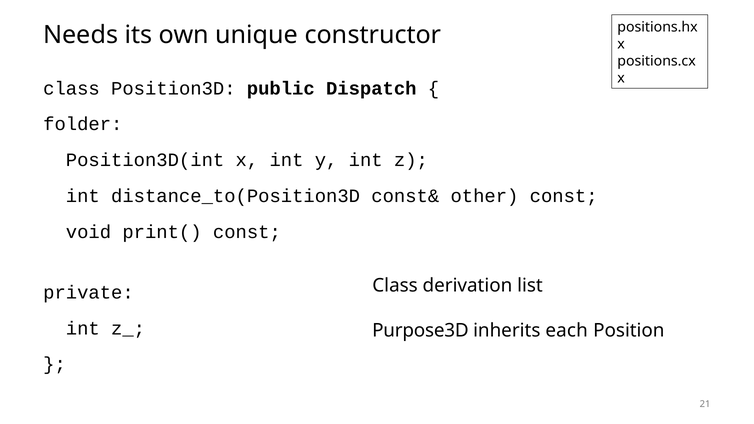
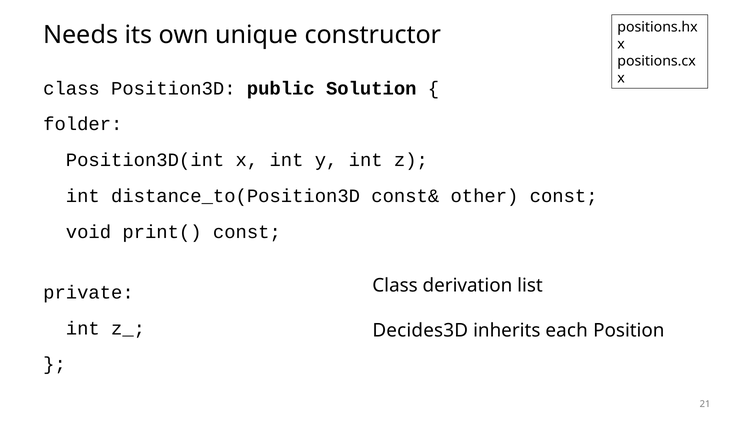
Dispatch: Dispatch -> Solution (371, 88)
Purpose3D: Purpose3D -> Decides3D (420, 331)
